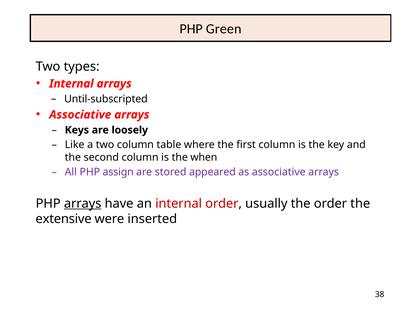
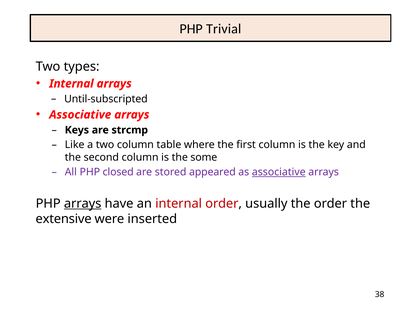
Green: Green -> Trivial (224, 29)
loosely: loosely -> strcmp (130, 130)
when: when -> some (204, 157)
assign: assign -> closed (118, 172)
associative underline: none -> present (279, 172)
